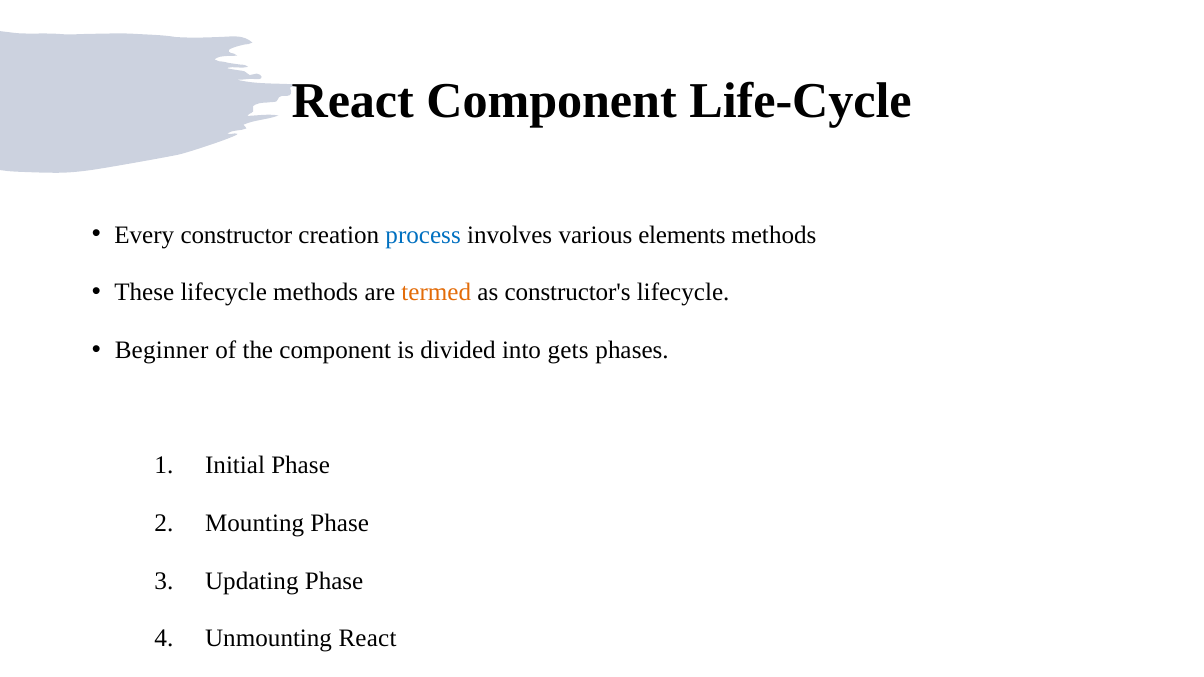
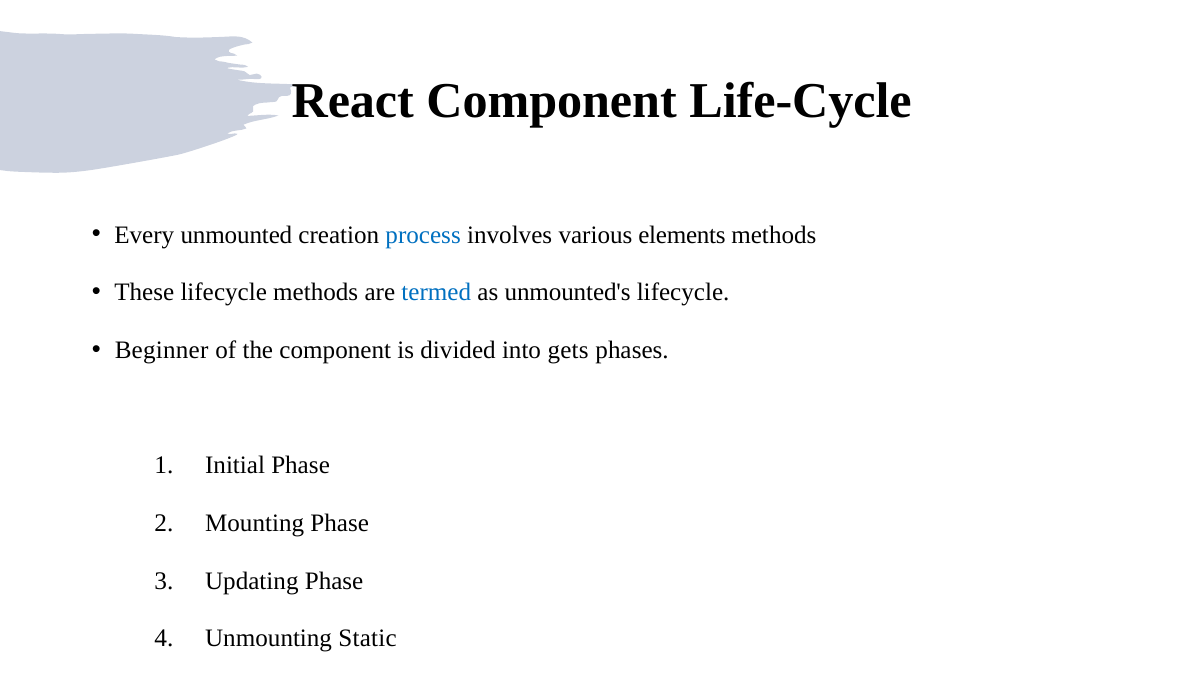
constructor: constructor -> unmounted (236, 235)
termed colour: orange -> blue (436, 293)
constructor's: constructor's -> unmounted's (568, 293)
Unmounting React: React -> Static (368, 639)
